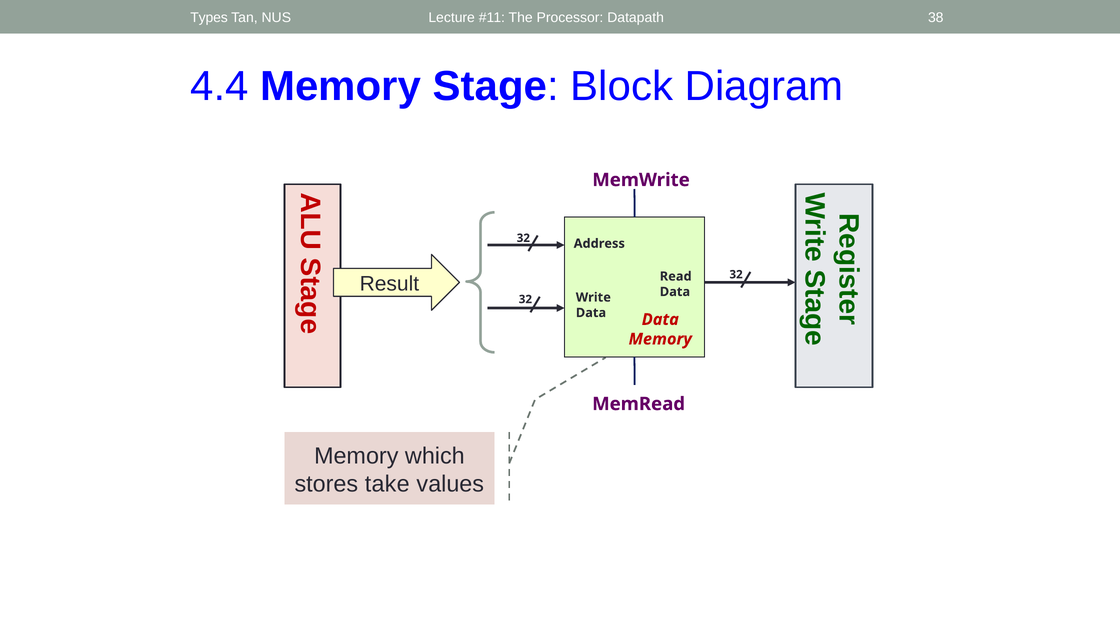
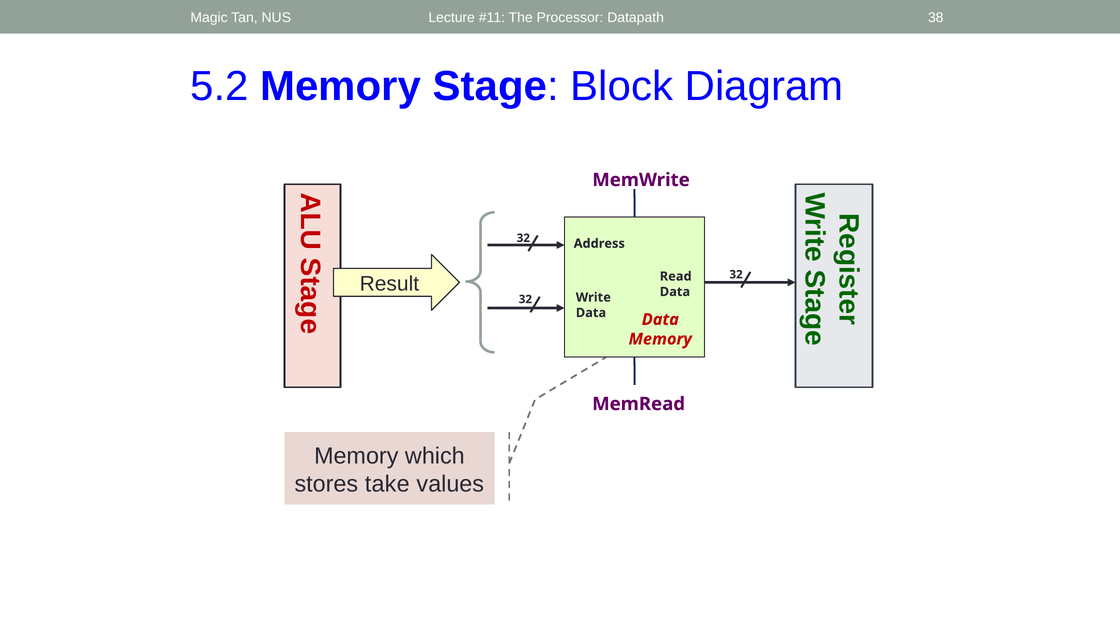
Types: Types -> Magic (209, 18)
4.4: 4.4 -> 5.2 (219, 86)
